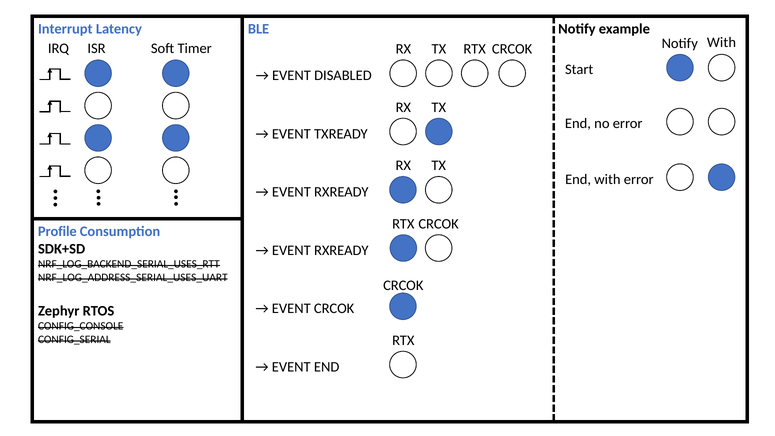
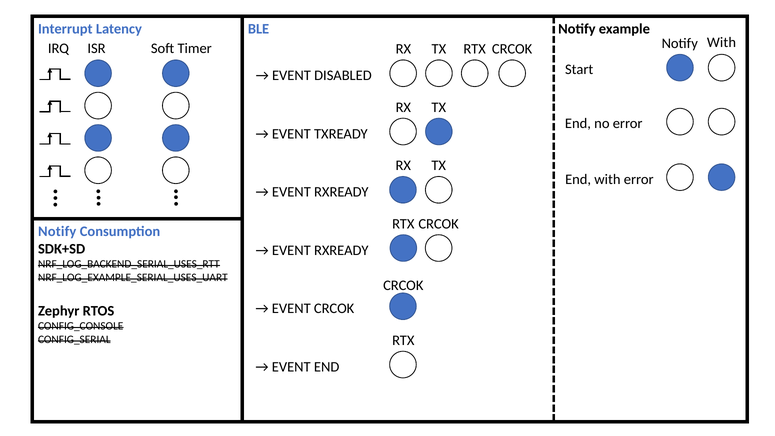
Profile: Profile -> Notify (57, 231)
NRF_LOG_ADDRESS_SERIAL_USES_UART: NRF_LOG_ADDRESS_SERIAL_USES_UART -> NRF_LOG_EXAMPLE_SERIAL_USES_UART (133, 278)
